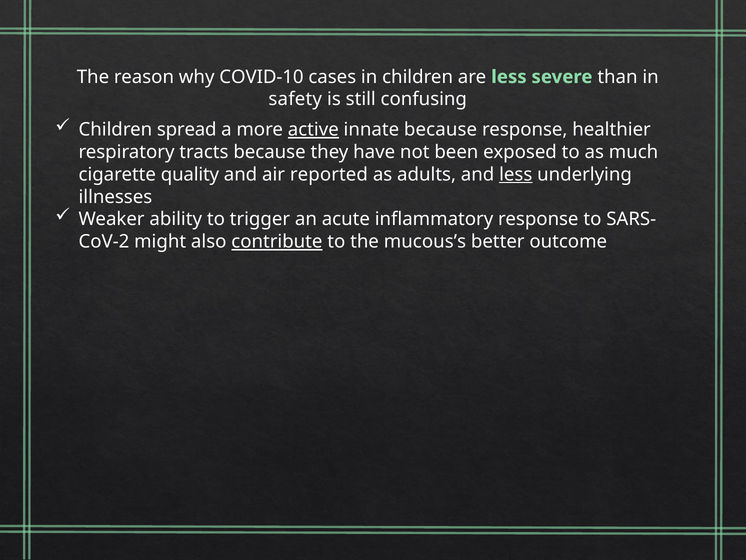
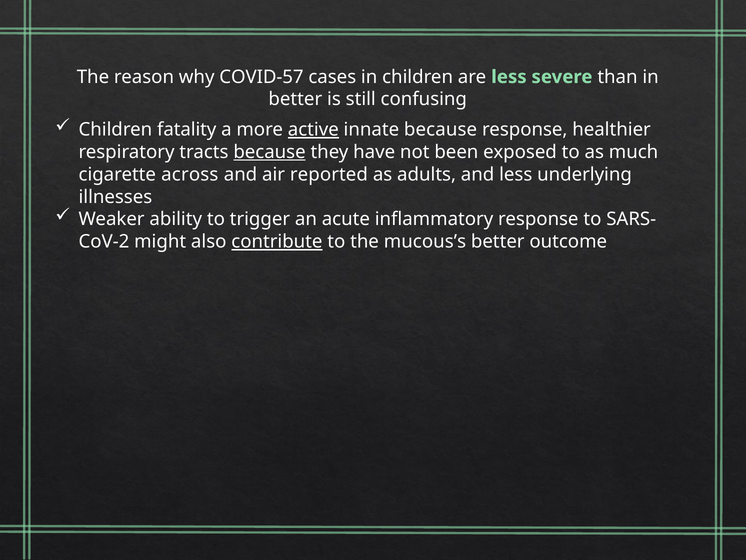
COVID-10: COVID-10 -> COVID-57 (261, 77)
safety: safety -> better (295, 99)
spread: spread -> fatality (187, 130)
because underline: none -> present (270, 152)
quality: quality -> across (190, 174)
less underline: present -> none (516, 174)
